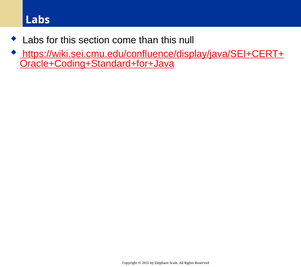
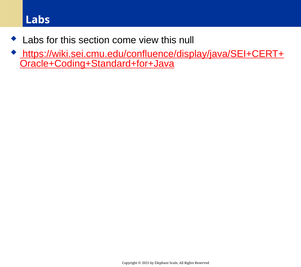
than: than -> view (149, 40)
